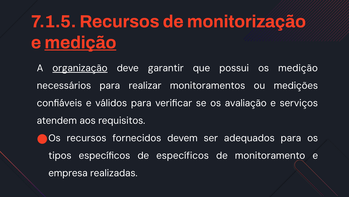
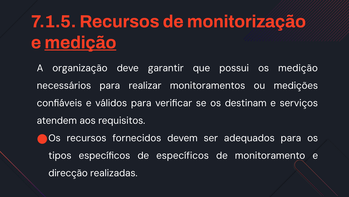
organização underline: present -> none (80, 68)
avaliação: avaliação -> destinam (246, 103)
empresa: empresa -> direcção (68, 173)
